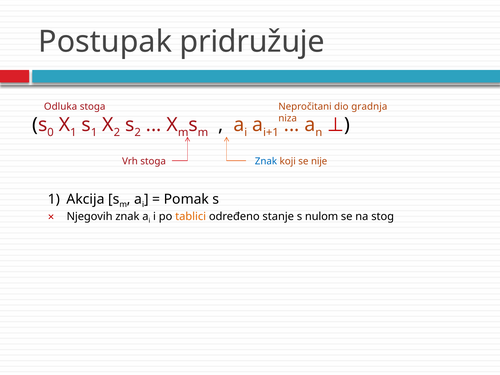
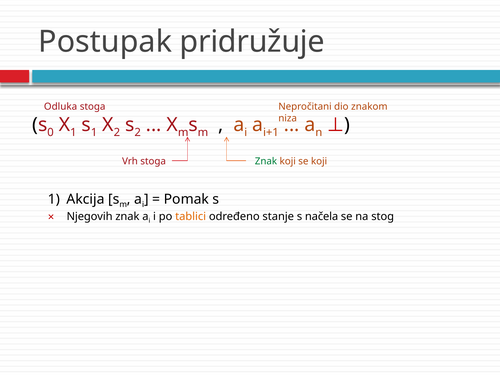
gradnja: gradnja -> znakom (369, 107)
Znak colour: blue -> green (266, 161)
se nije: nije -> koji (319, 161)
nulom: nulom -> načela (322, 216)
